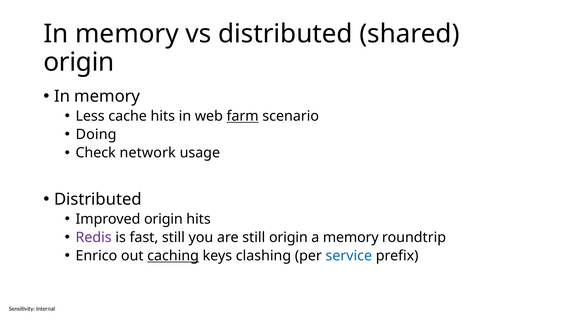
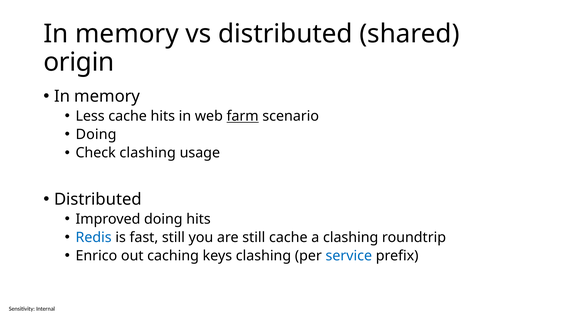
Check network: network -> clashing (148, 153)
Improved origin: origin -> doing (163, 219)
Redis colour: purple -> blue (94, 237)
still origin: origin -> cache (288, 237)
a memory: memory -> clashing (351, 237)
caching underline: present -> none (173, 256)
